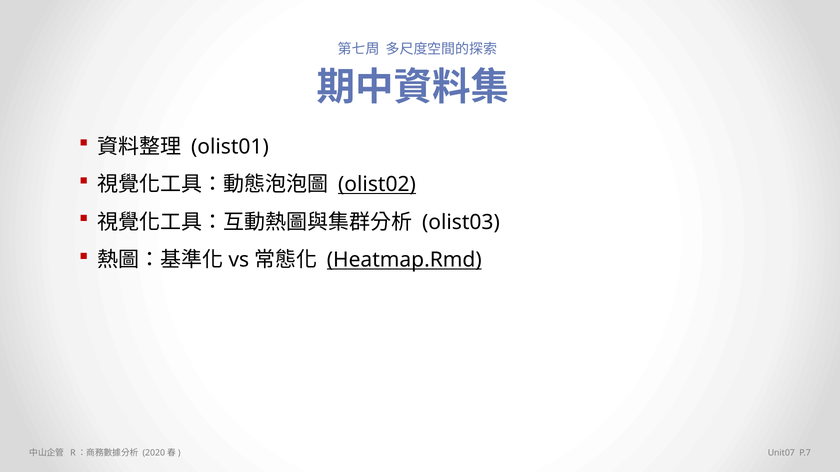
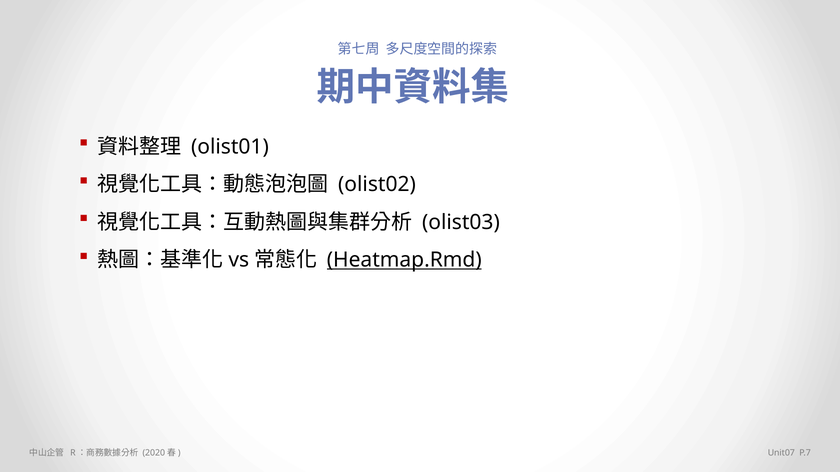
olist02 underline: present -> none (377, 185)
